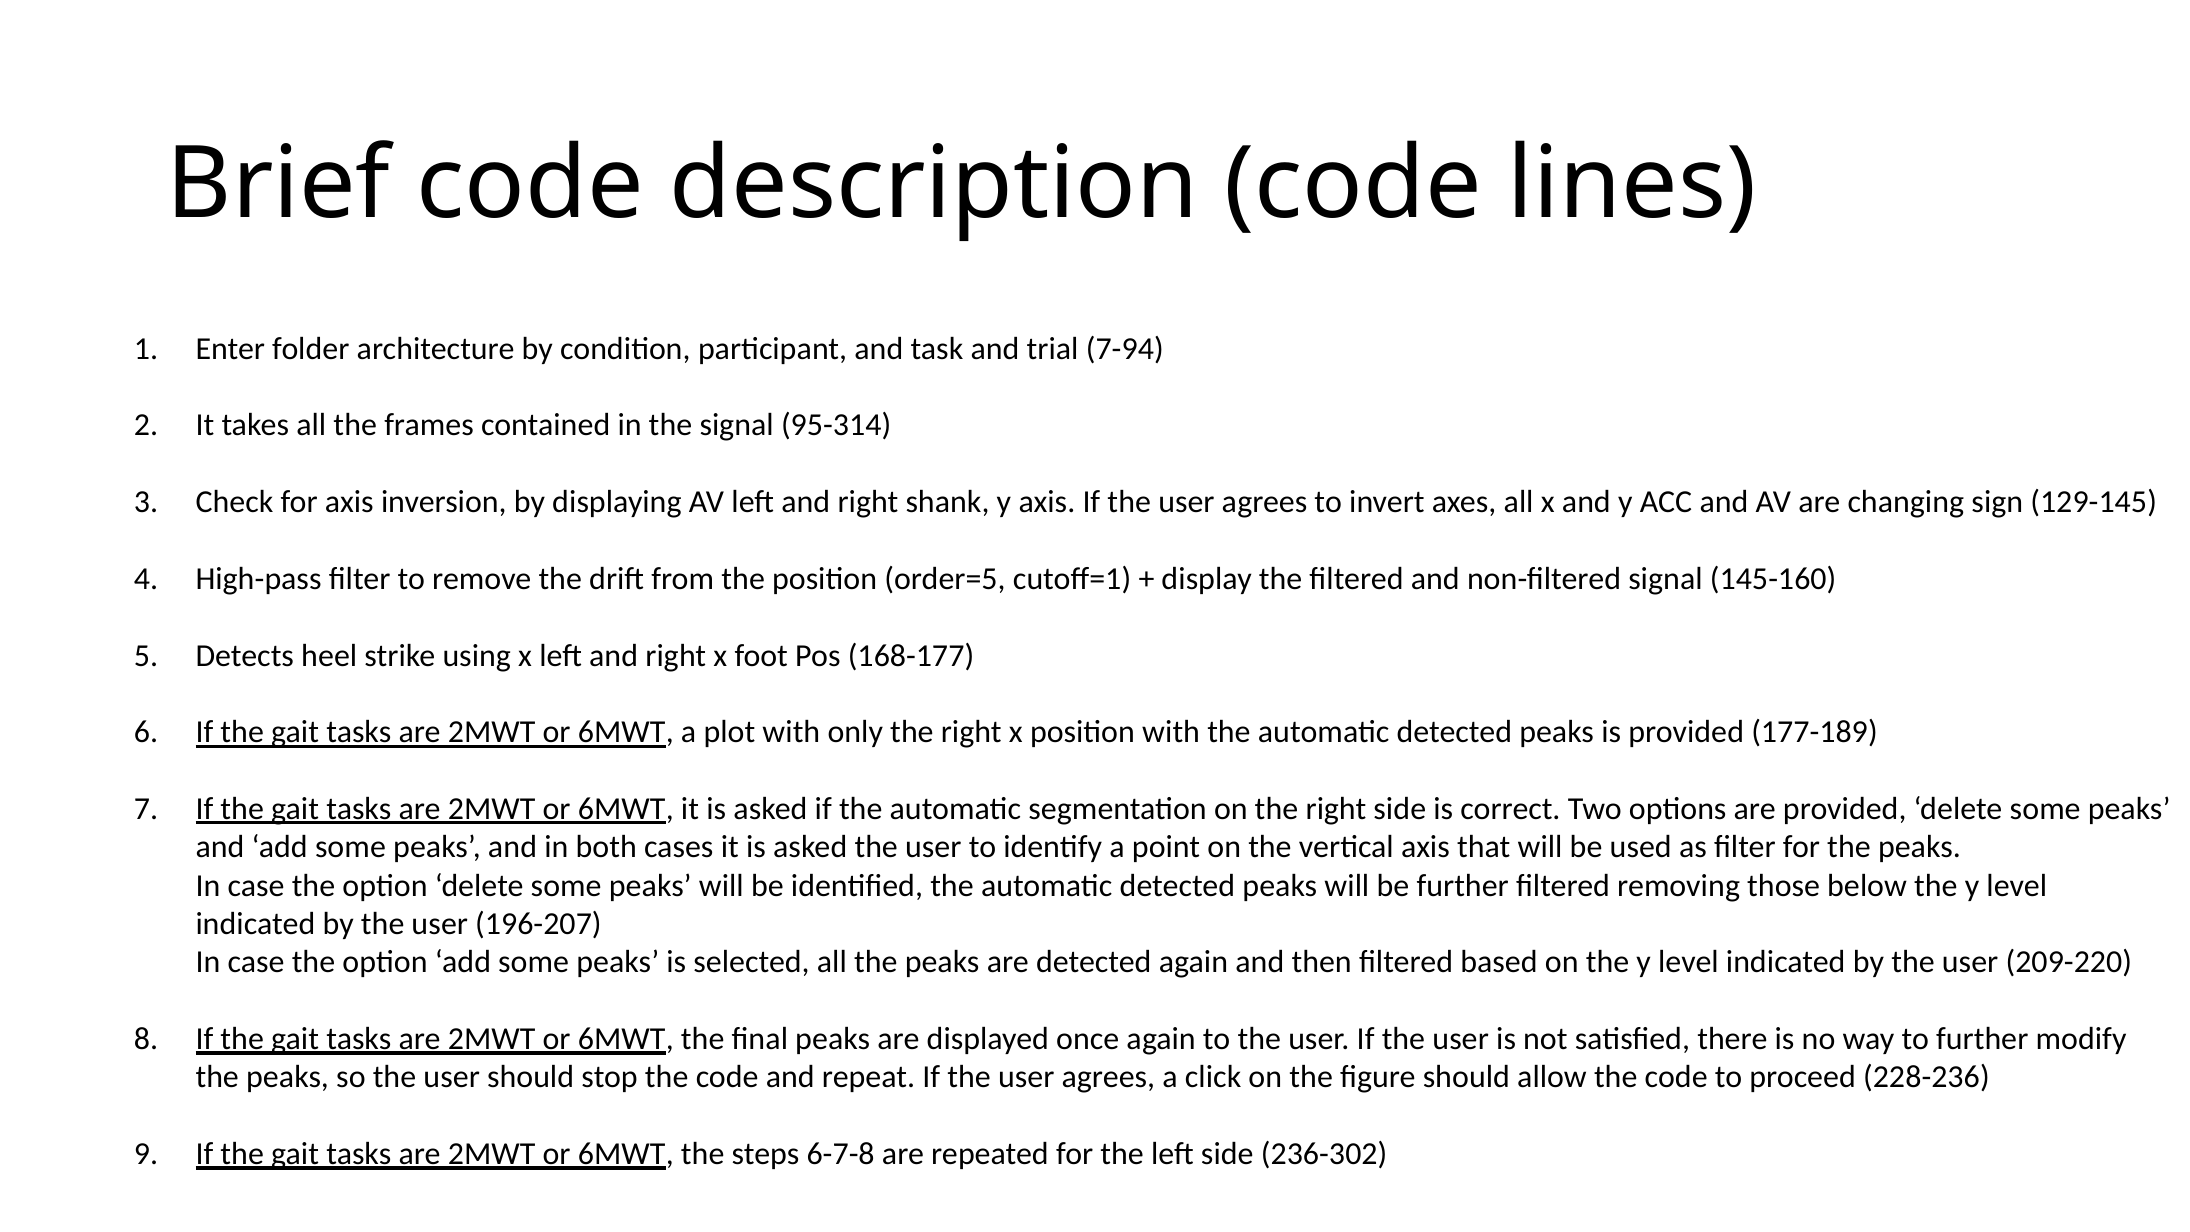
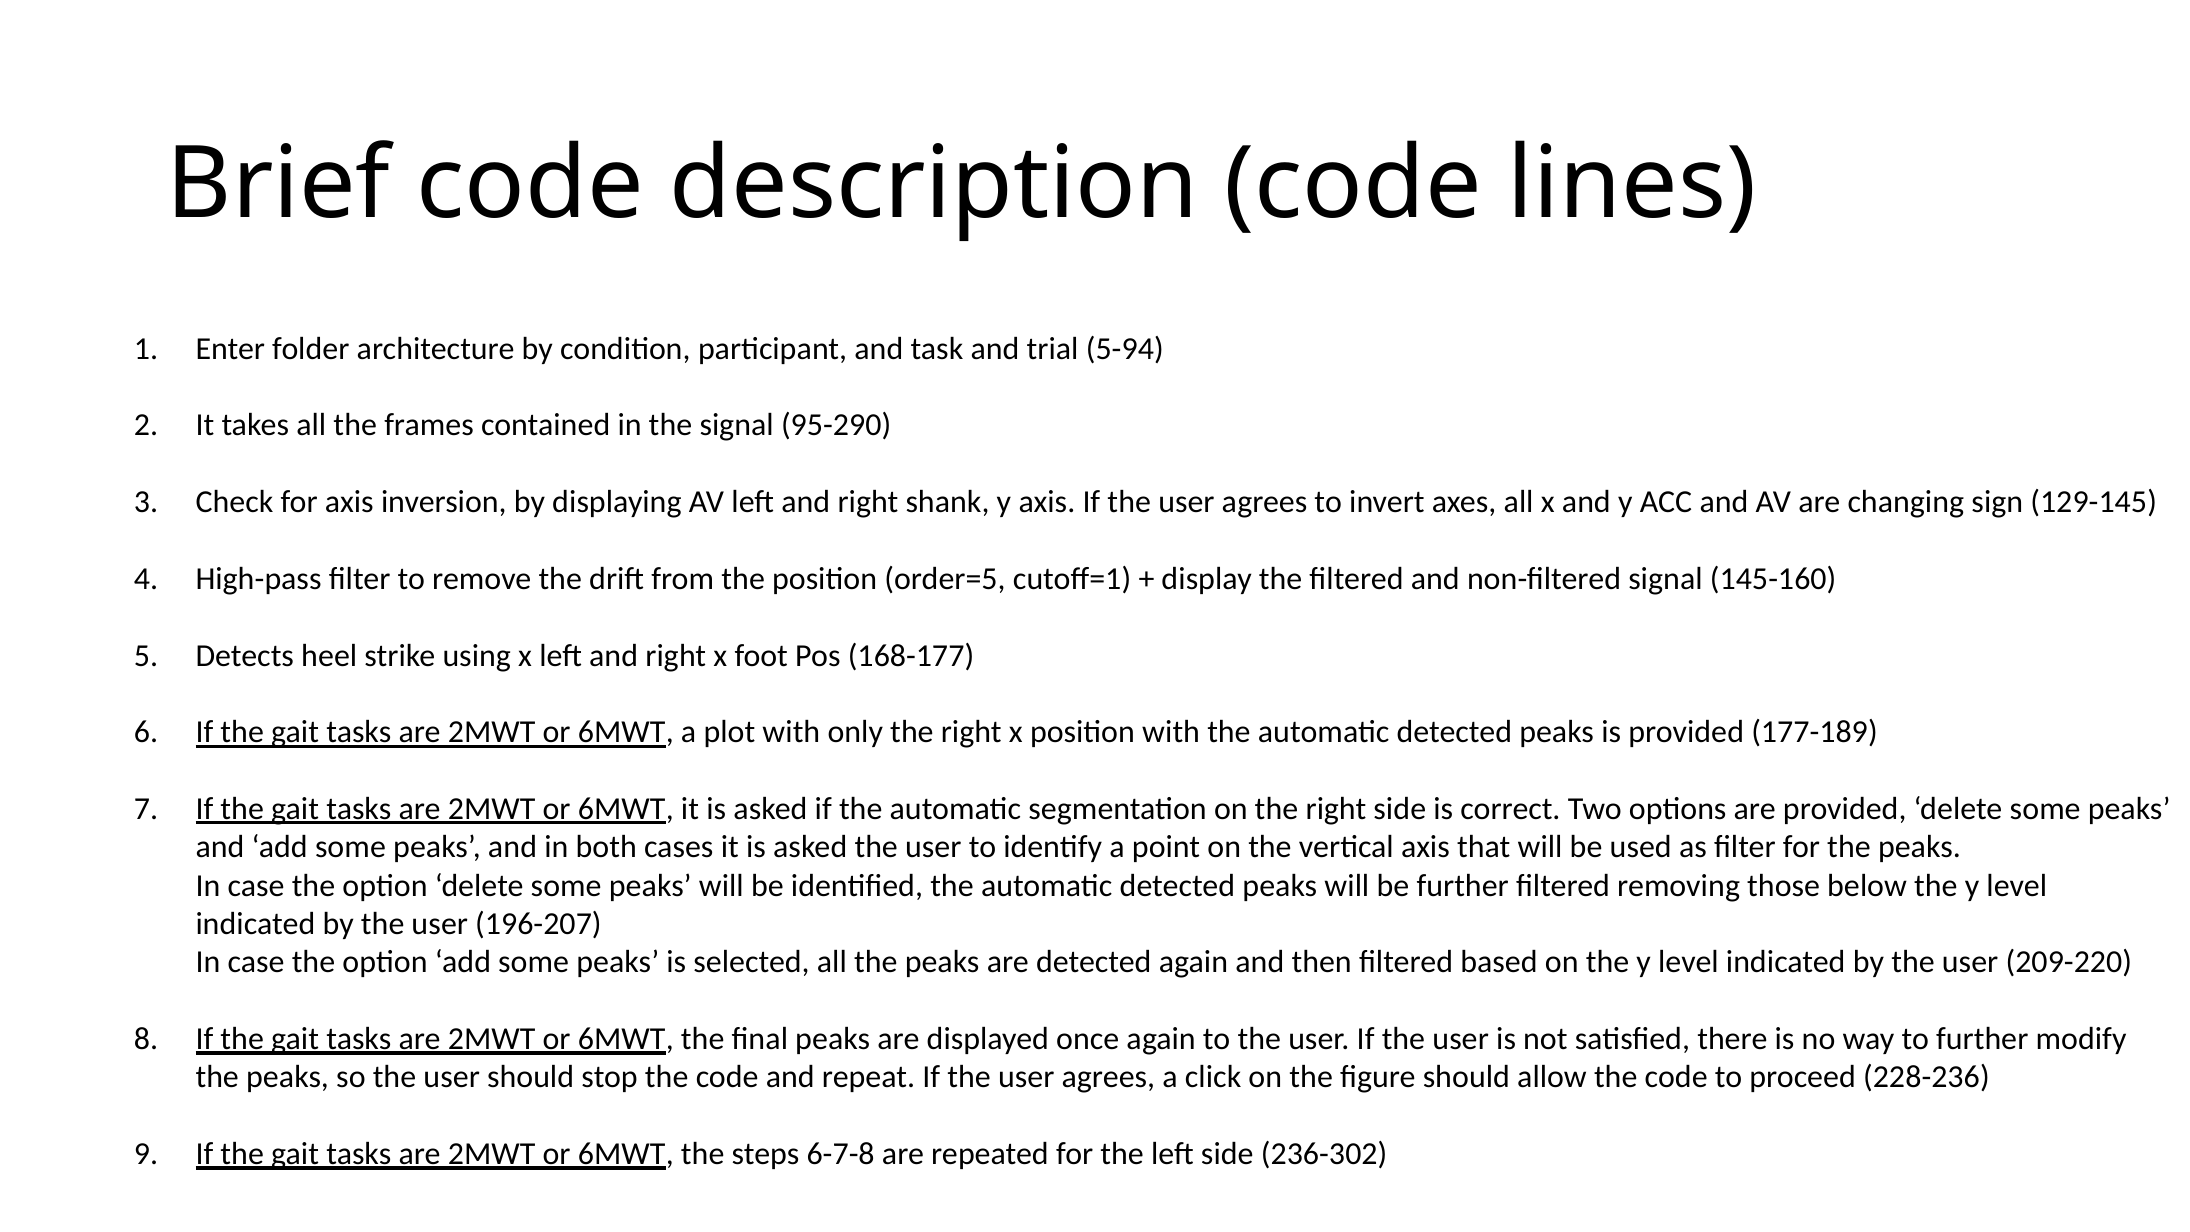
7-94: 7-94 -> 5-94 (1125, 349)
95-314: 95-314 -> 95-290 (836, 425)
